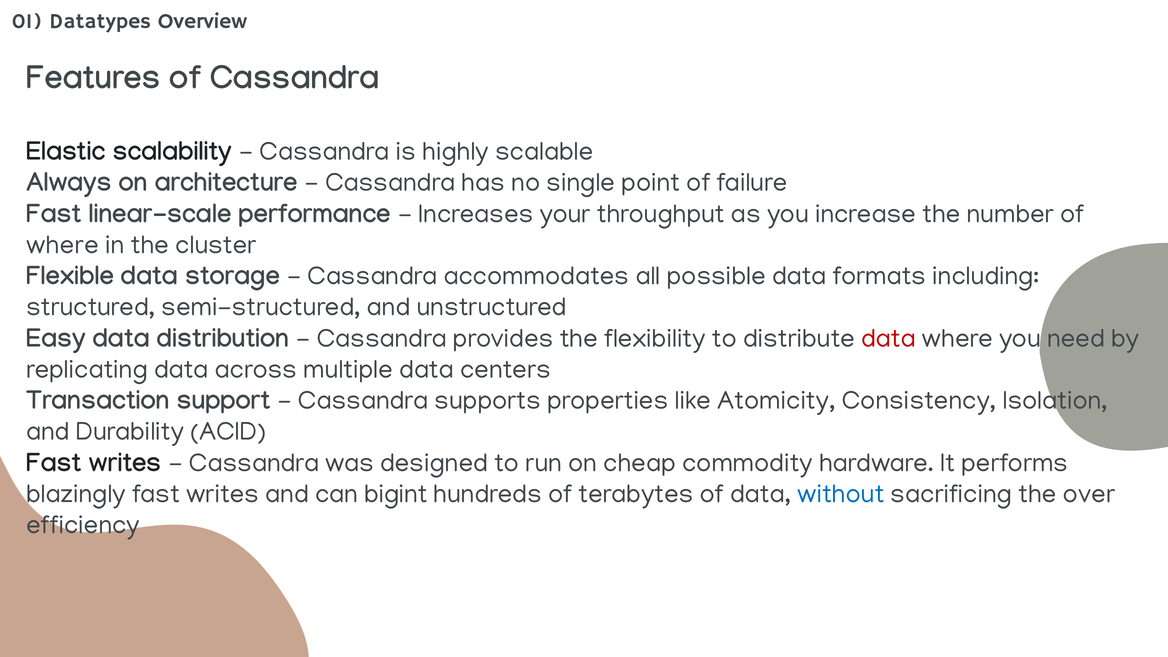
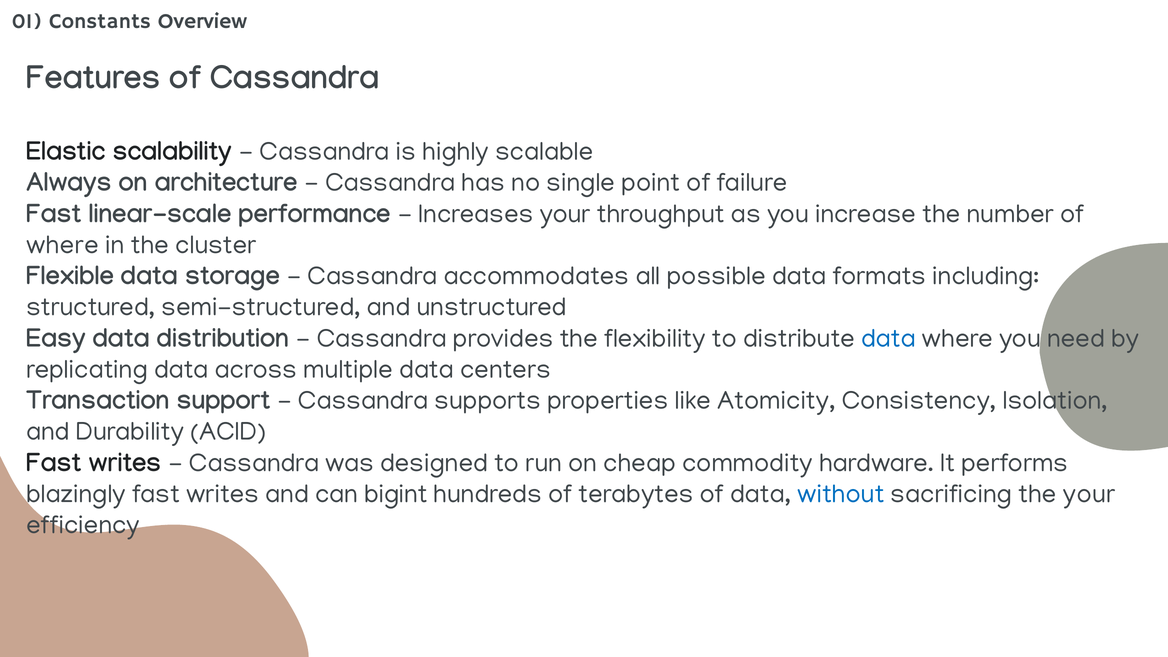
Datatypes: Datatypes -> Constants (100, 21)
data colour: red -> blue (888, 338)
the over: over -> your (1089, 494)
